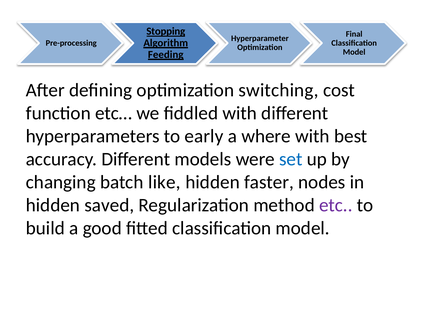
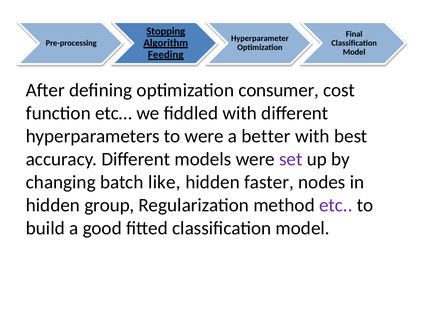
switching: switching -> consumer (279, 90)
to early: early -> were (204, 136)
where: where -> better (266, 136)
set colour: blue -> purple (291, 159)
saved: saved -> group (109, 205)
